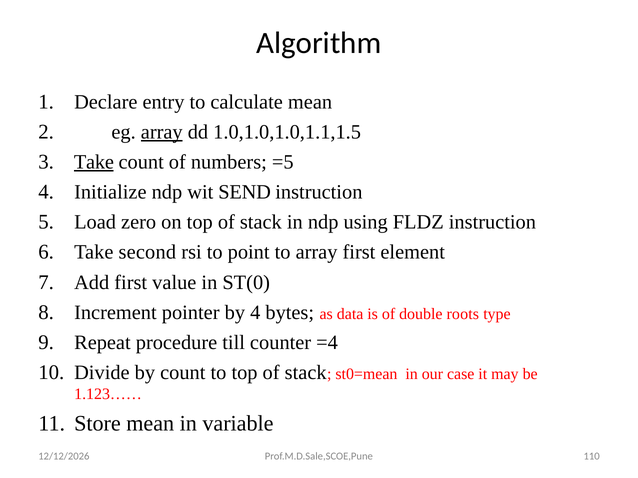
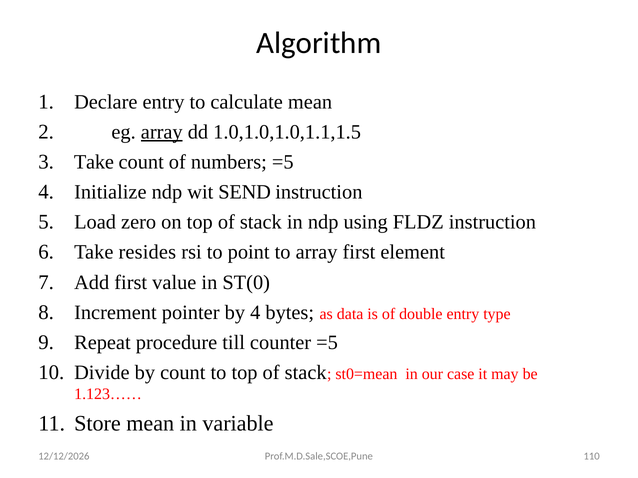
Take underline: present -> none (94, 162)
second: second -> resides (147, 252)
double roots: roots -> entry (463, 314)
counter =4: =4 -> =5 (327, 343)
